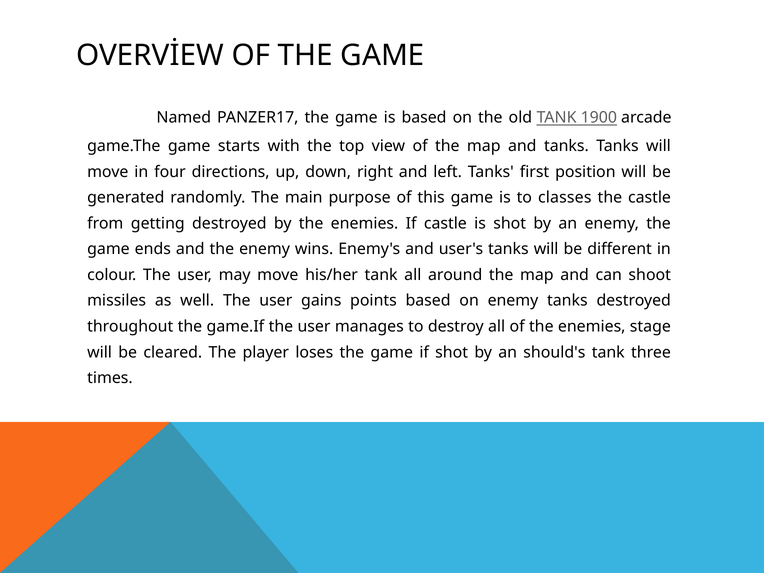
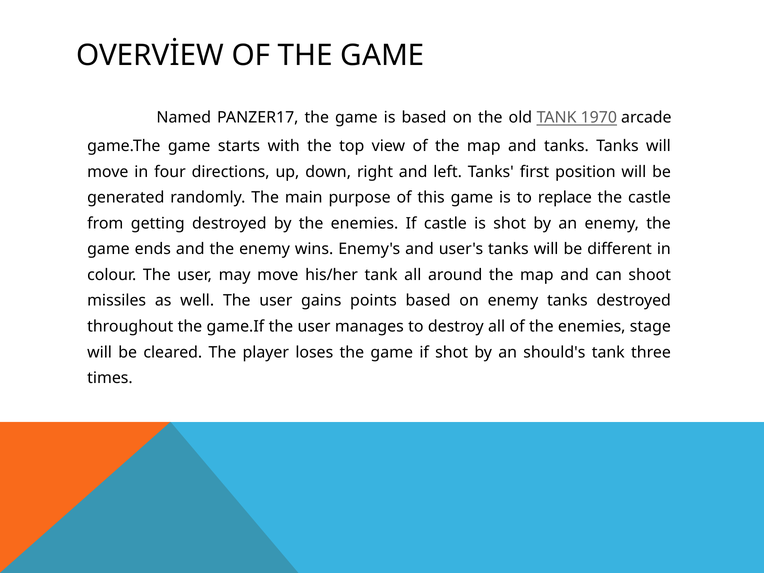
1900: 1900 -> 1970 (599, 118)
classes: classes -> replace (565, 198)
